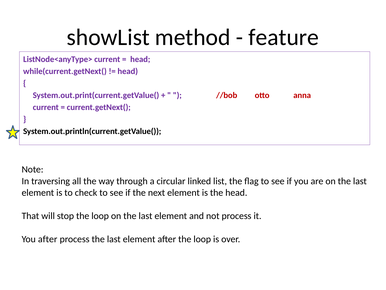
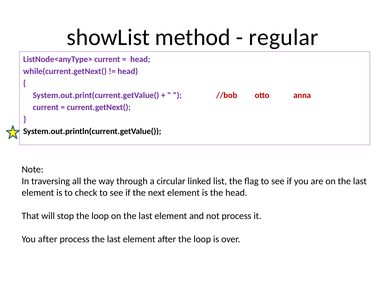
feature: feature -> regular (284, 37)
